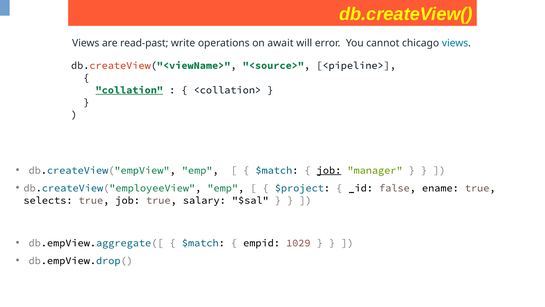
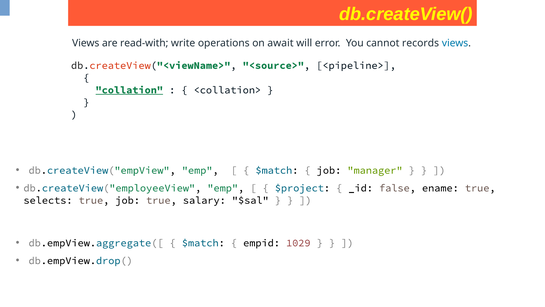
read-past: read-past -> read-with (144, 43)
chicago: chicago -> records (421, 43)
job underline: present -> none (329, 170)
